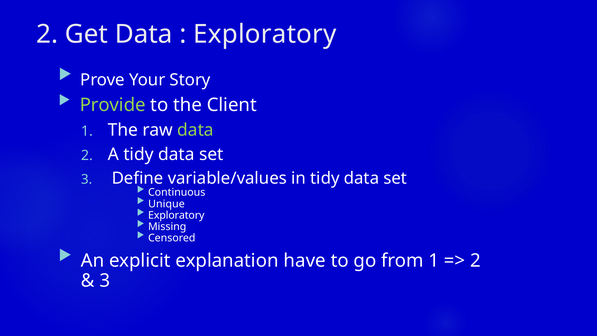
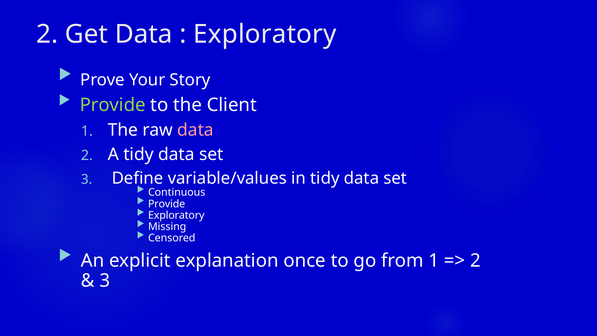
data colour: light green -> pink (196, 130)
Unique: Unique -> Provide (167, 204)
have: have -> once (305, 260)
